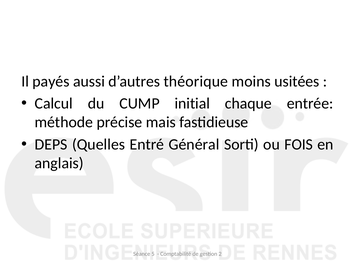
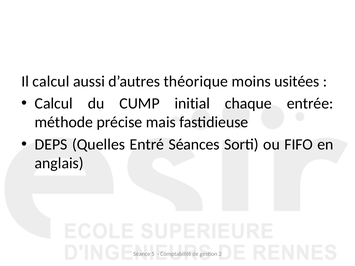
Il payés: payés -> calcul (51, 81)
Général: Général -> Séances (194, 145)
FOIS: FOIS -> FIFO (299, 145)
